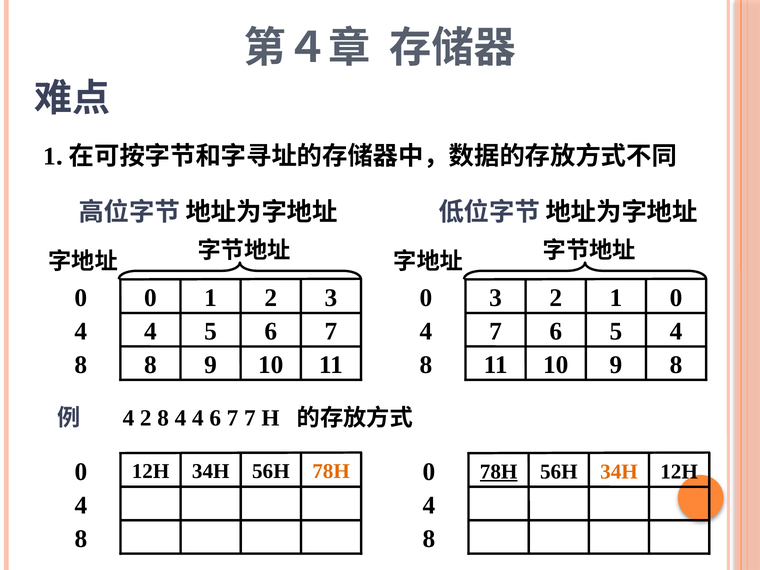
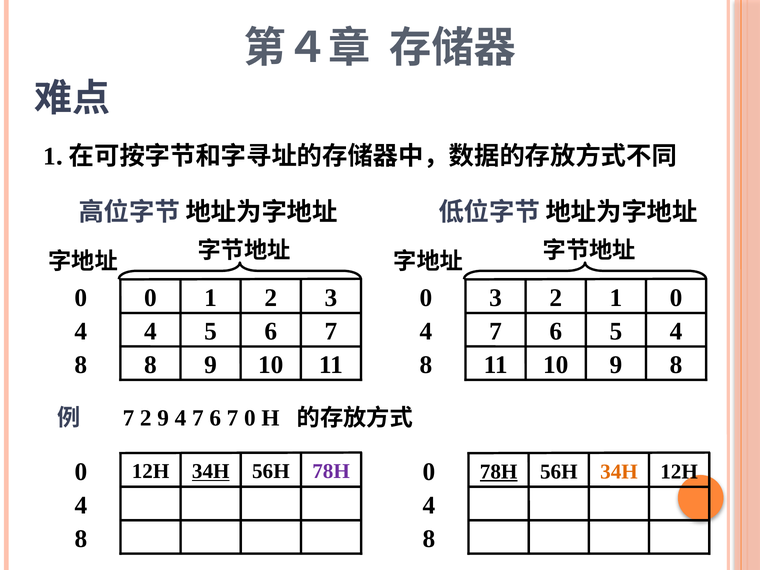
4: 4 -> 7 (128, 418)
2 8: 8 -> 9 (163, 418)
4 4: 4 -> 7 (198, 418)
7: 7 -> 0 (250, 418)
34H underline: none -> present (211, 471)
78H colour: orange -> purple (331, 471)
